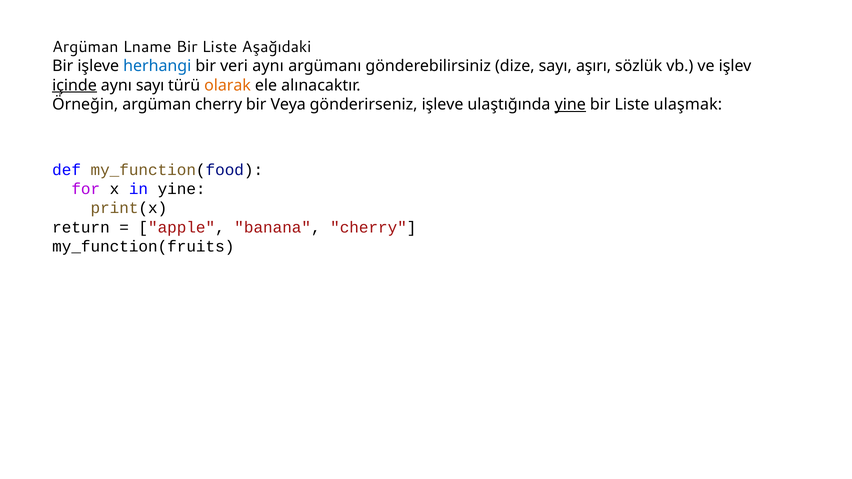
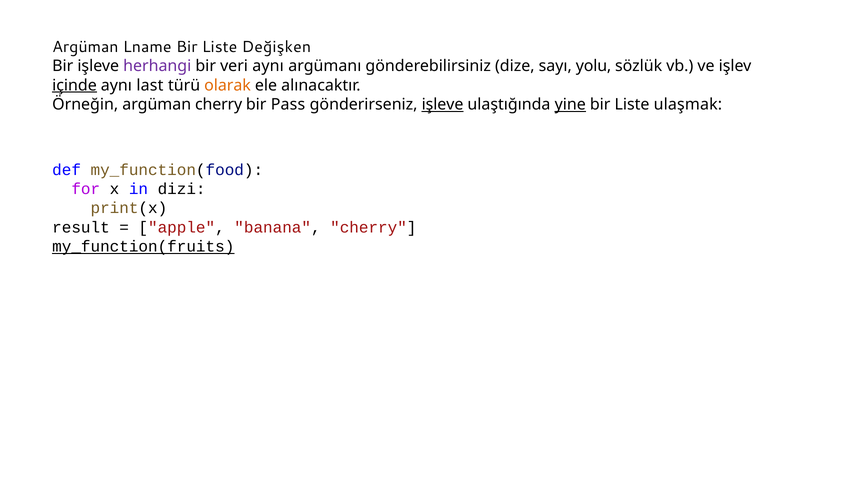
Aşağıdaki: Aşağıdaki -> Değişken (276, 47)
herhangi colour: blue -> purple (157, 66)
aşırı: aşırı -> yolu (594, 66)
aynı sayı: sayı -> last (150, 85)
Veya: Veya -> Pass (288, 105)
işleve underline: none -> present (443, 105)
in yine: yine -> dizi (182, 189)
return: return -> result (81, 227)
my_function(fruits underline: none -> present (143, 247)
